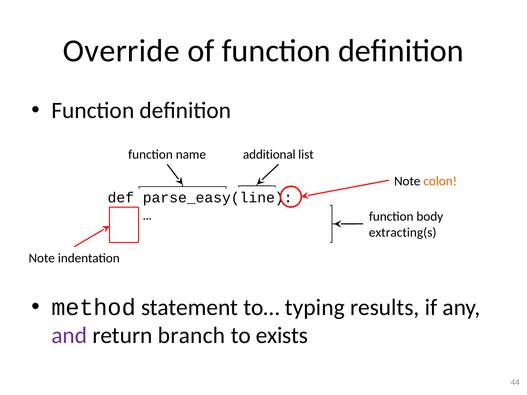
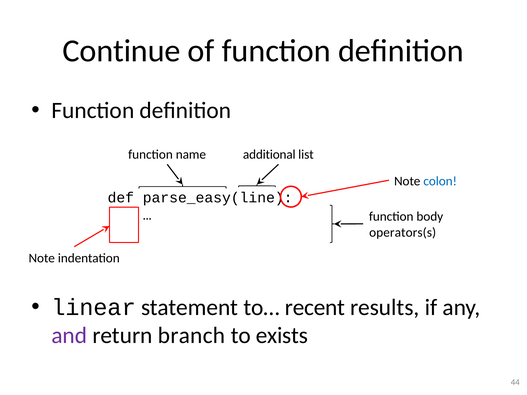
Override: Override -> Continue (122, 51)
colon colour: orange -> blue (440, 181)
extracting(s: extracting(s -> operators(s (403, 233)
method: method -> linear (94, 308)
typing: typing -> recent (315, 308)
